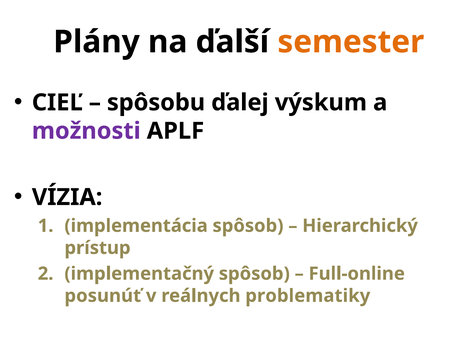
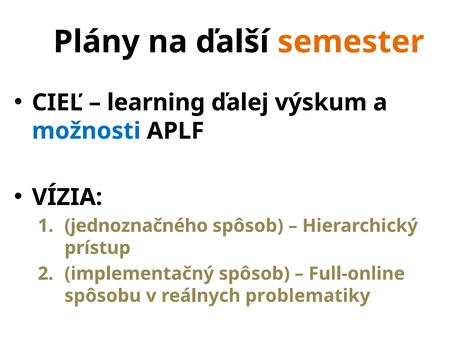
spôsobu: spôsobu -> learning (156, 103)
možnosti colour: purple -> blue (86, 131)
implementácia: implementácia -> jednoznačného (136, 226)
posunúť: posunúť -> spôsobu (103, 296)
